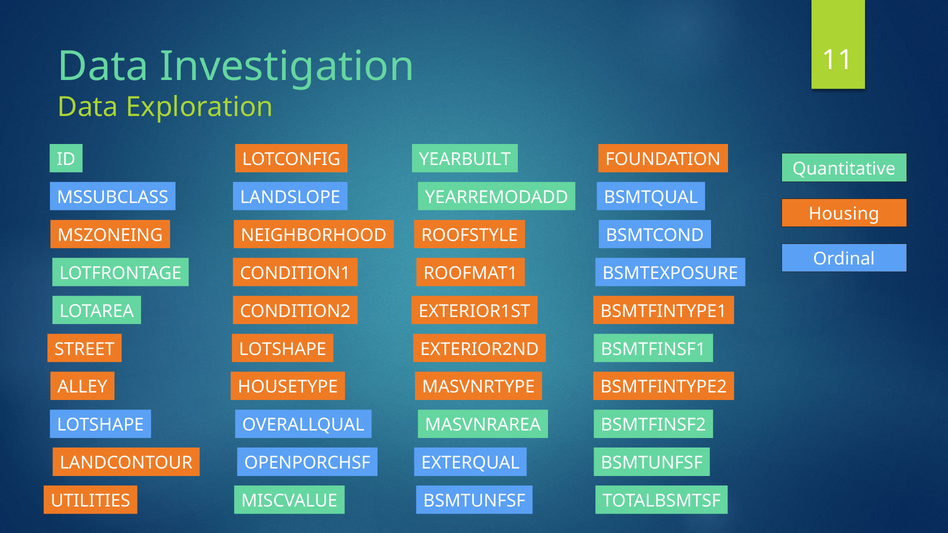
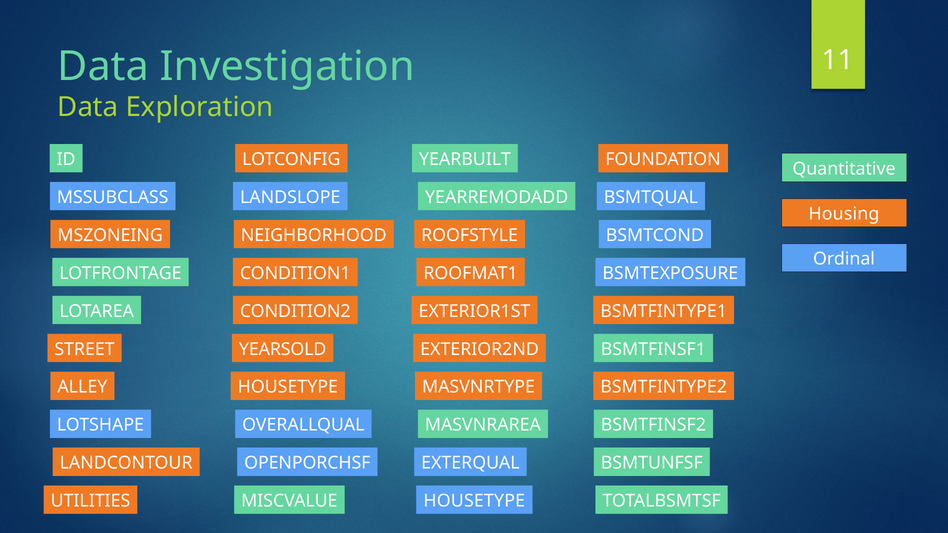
LOTSHAPE: LOTSHAPE -> YEARSOLD (283, 349)
BSMTUNFSF: BSMTUNFSF -> HOUSETYPE (474, 501)
